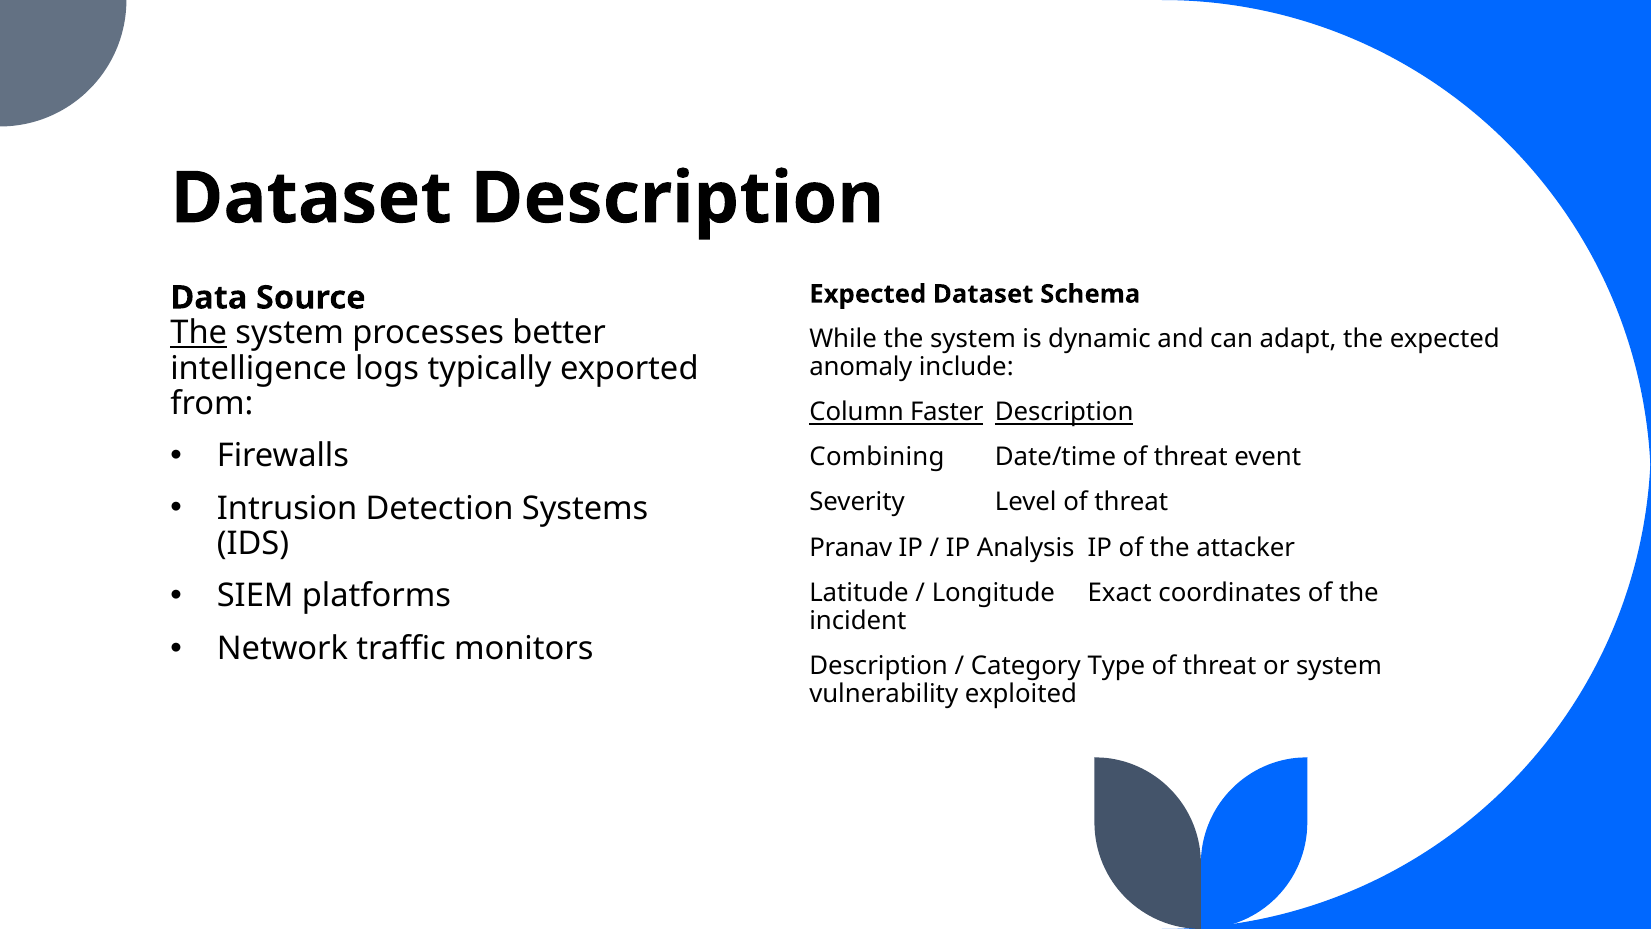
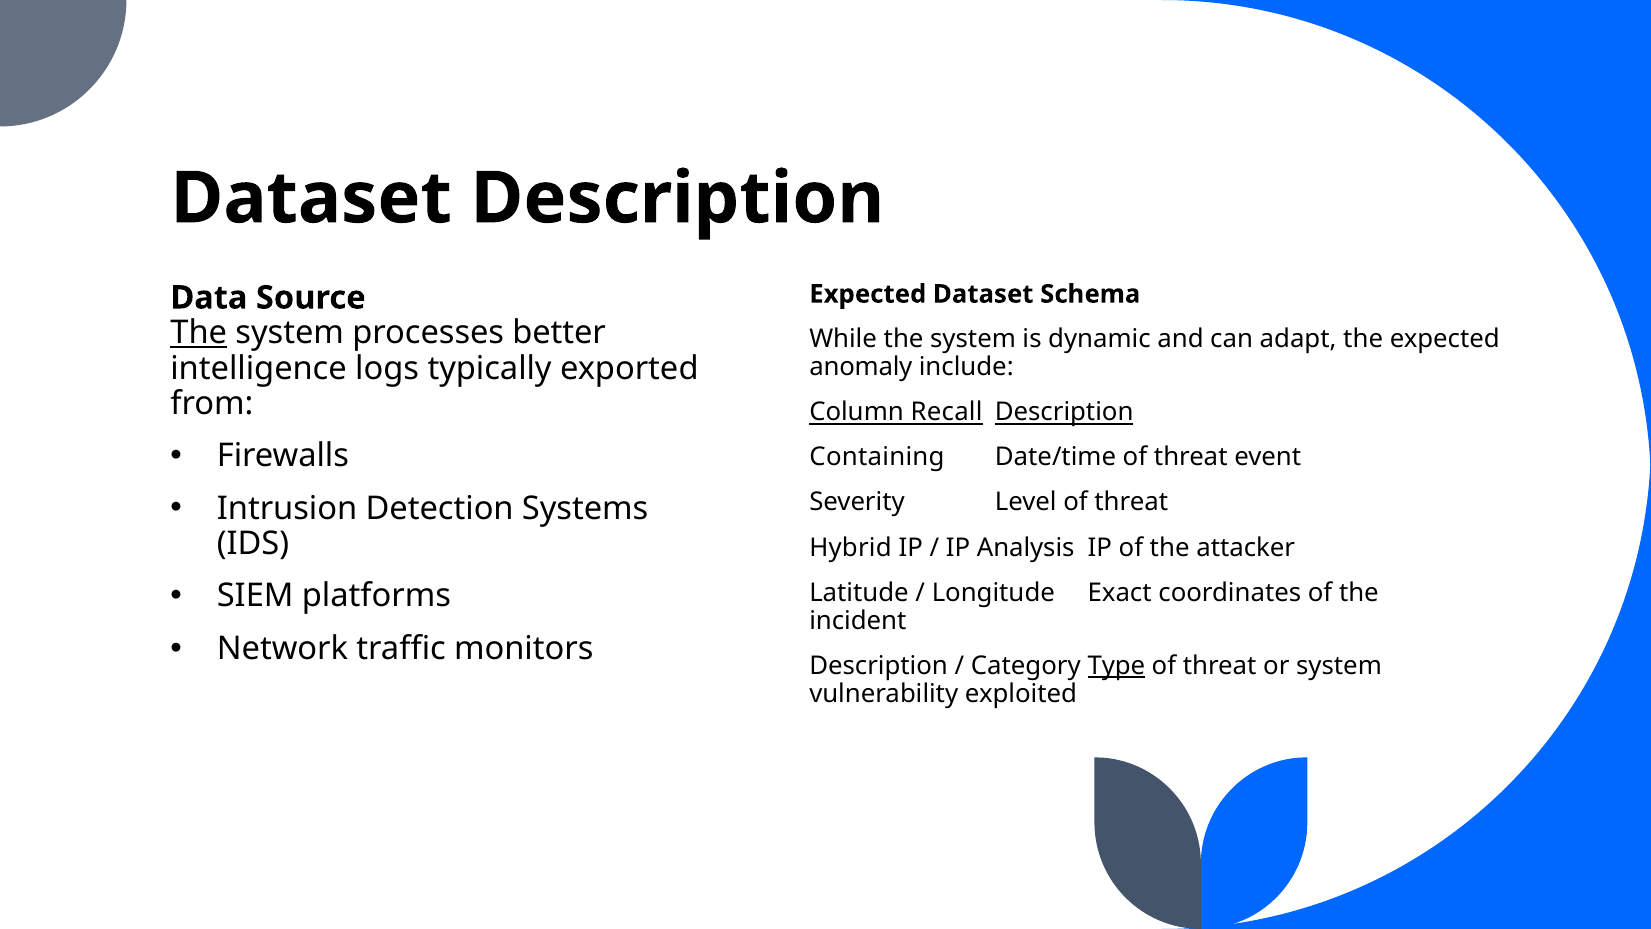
Faster: Faster -> Recall (947, 412)
Combining: Combining -> Containing (877, 457)
Pranav: Pranav -> Hybrid (850, 547)
Type underline: none -> present (1116, 665)
